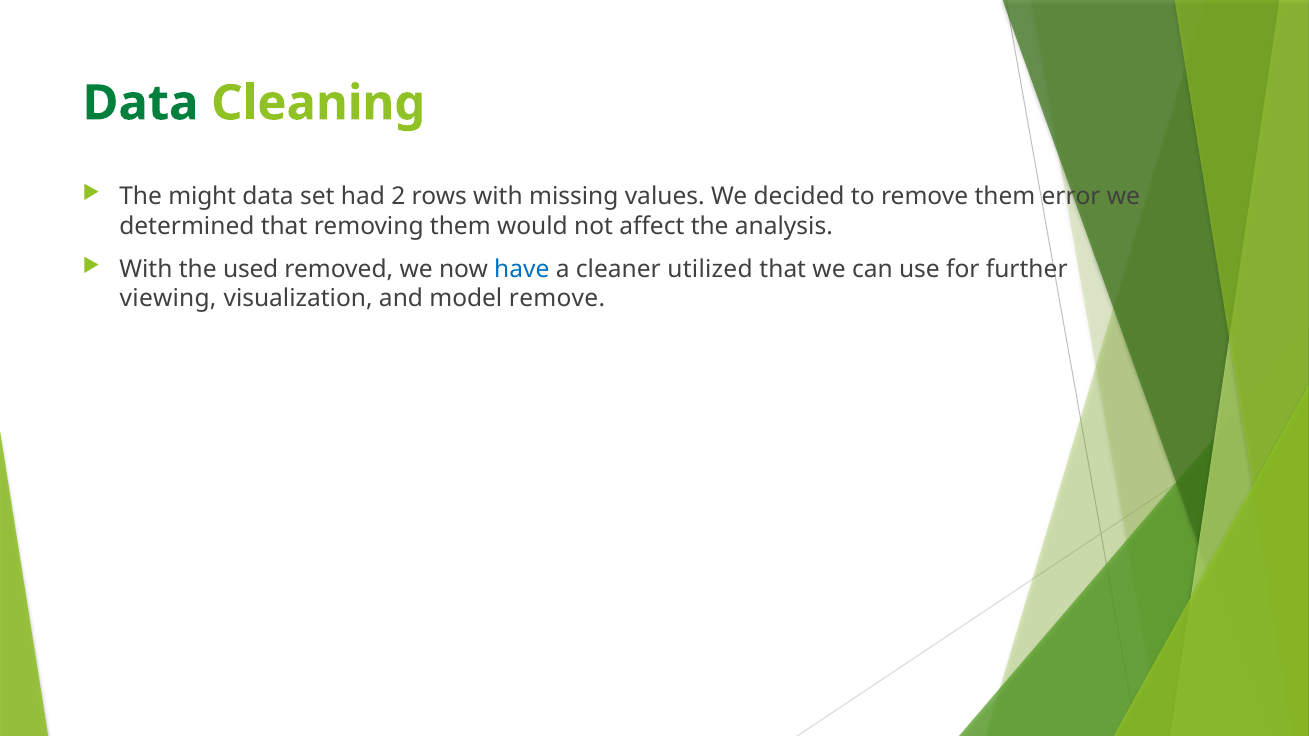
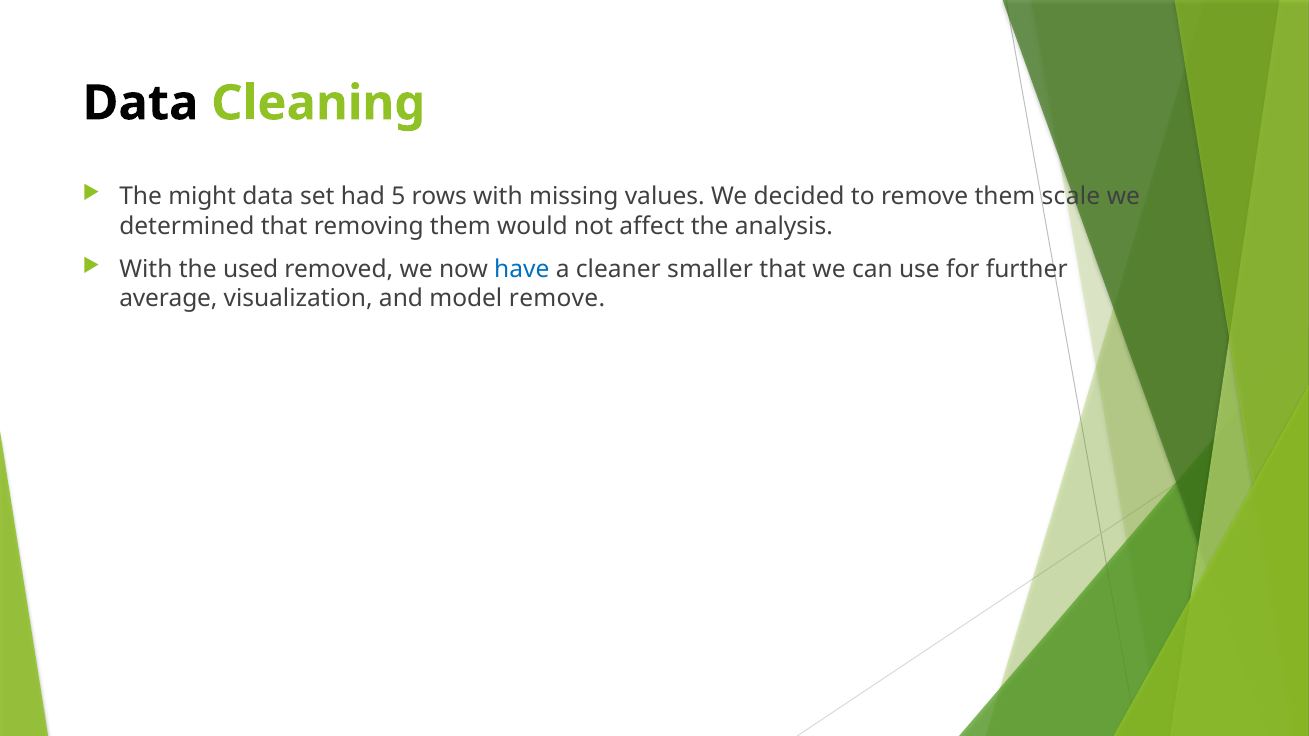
Data colour: green -> black (140, 103)
2: 2 -> 5 (398, 197)
error: error -> scale (1071, 197)
utilized: utilized -> smaller (710, 269)
viewing: viewing -> average (168, 299)
